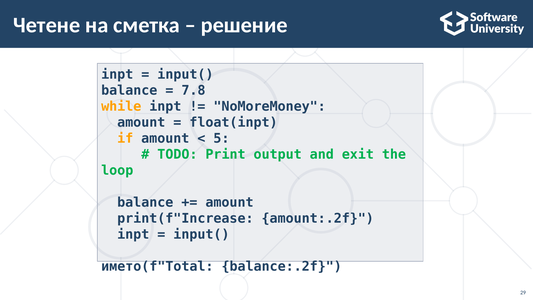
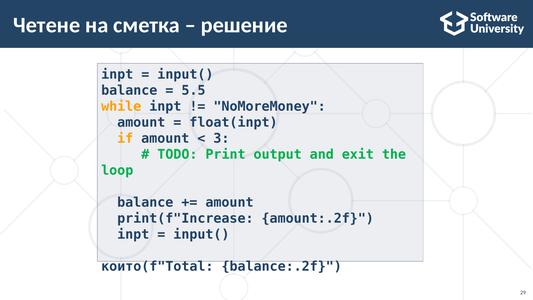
7.8: 7.8 -> 5.5 (193, 90)
5: 5 -> 3 (221, 138)
името(f"Total: името(f"Total -> които(f"Total (157, 266)
